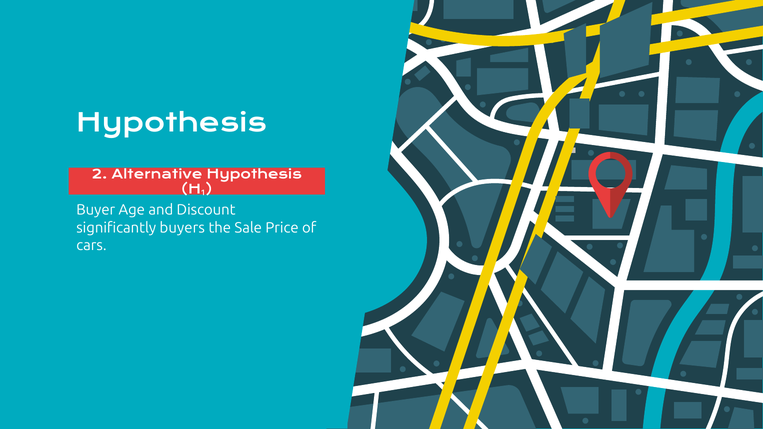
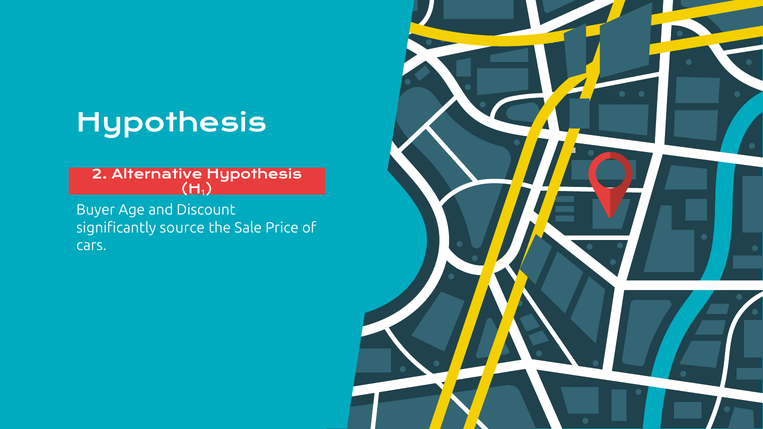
buyers: buyers -> source (182, 228)
